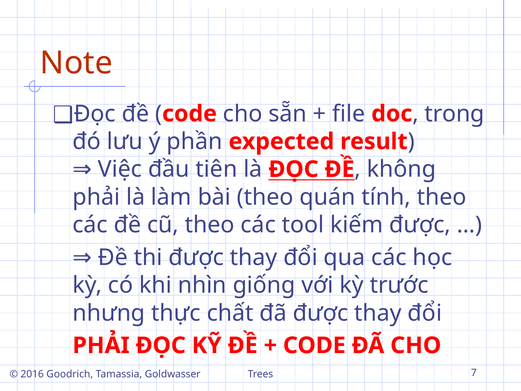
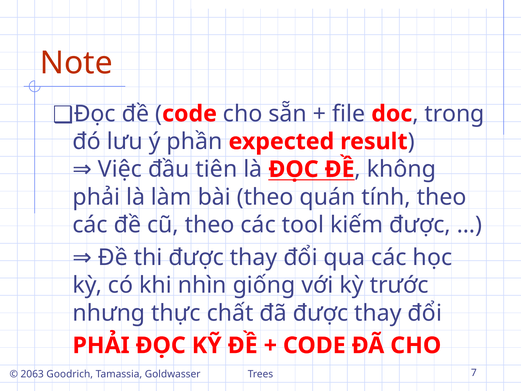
2016: 2016 -> 2063 (32, 374)
